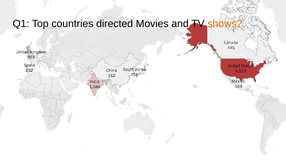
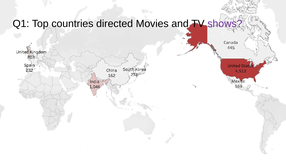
shows colour: orange -> purple (225, 24)
